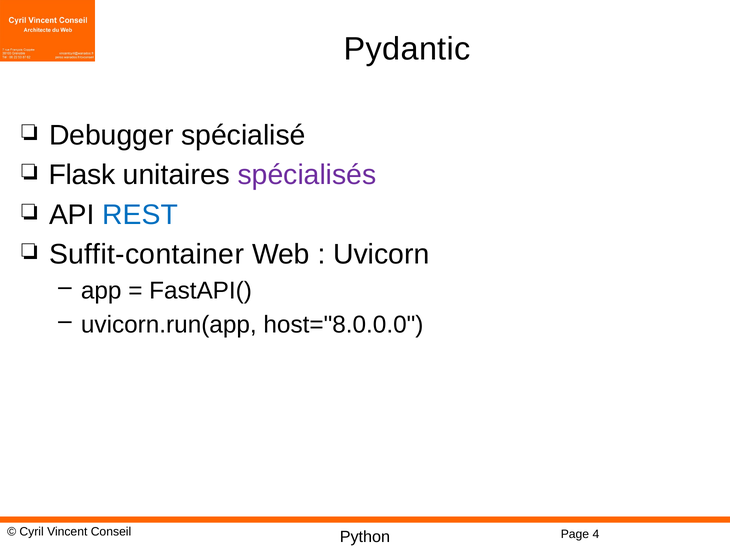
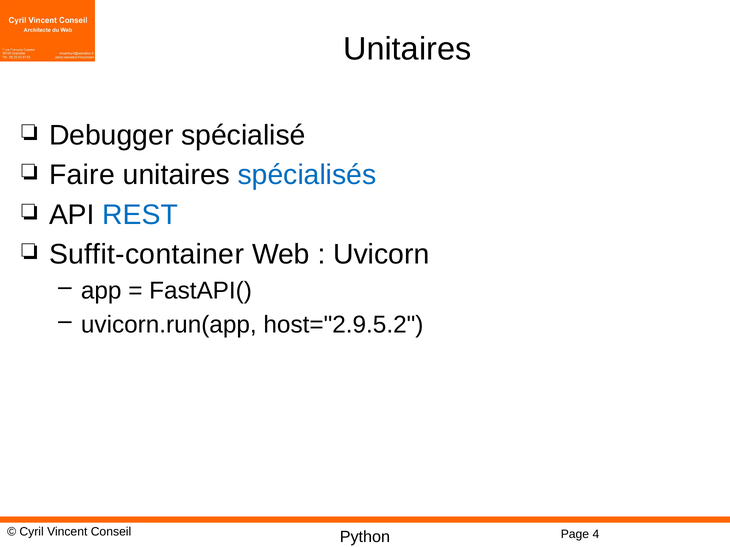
Pydantic: Pydantic -> Unitaires (407, 49)
Flask: Flask -> Faire (82, 175)
spécialisés colour: purple -> blue (307, 175)
host="8.0.0.0: host="8.0.0.0 -> host="2.9.5.2 (343, 325)
